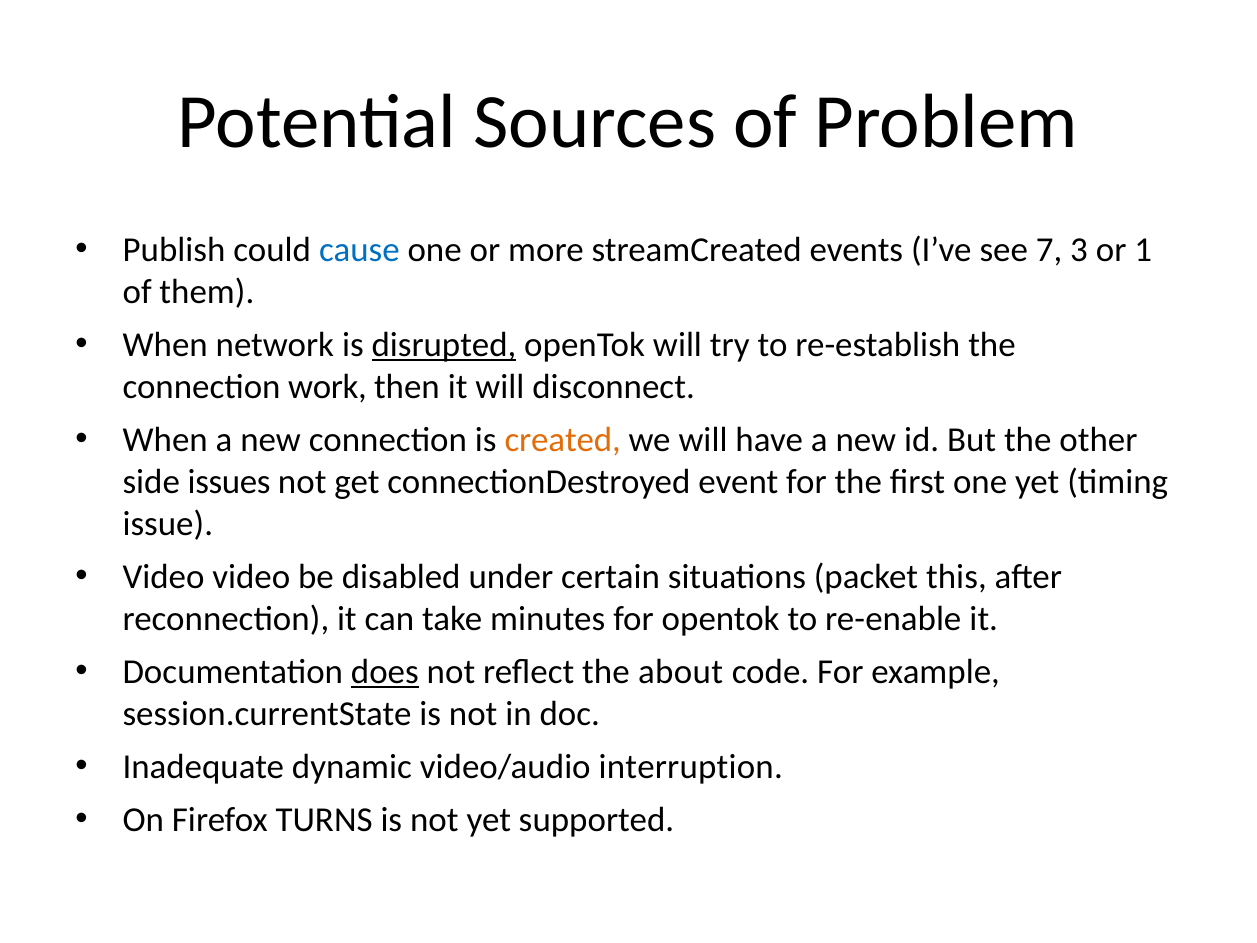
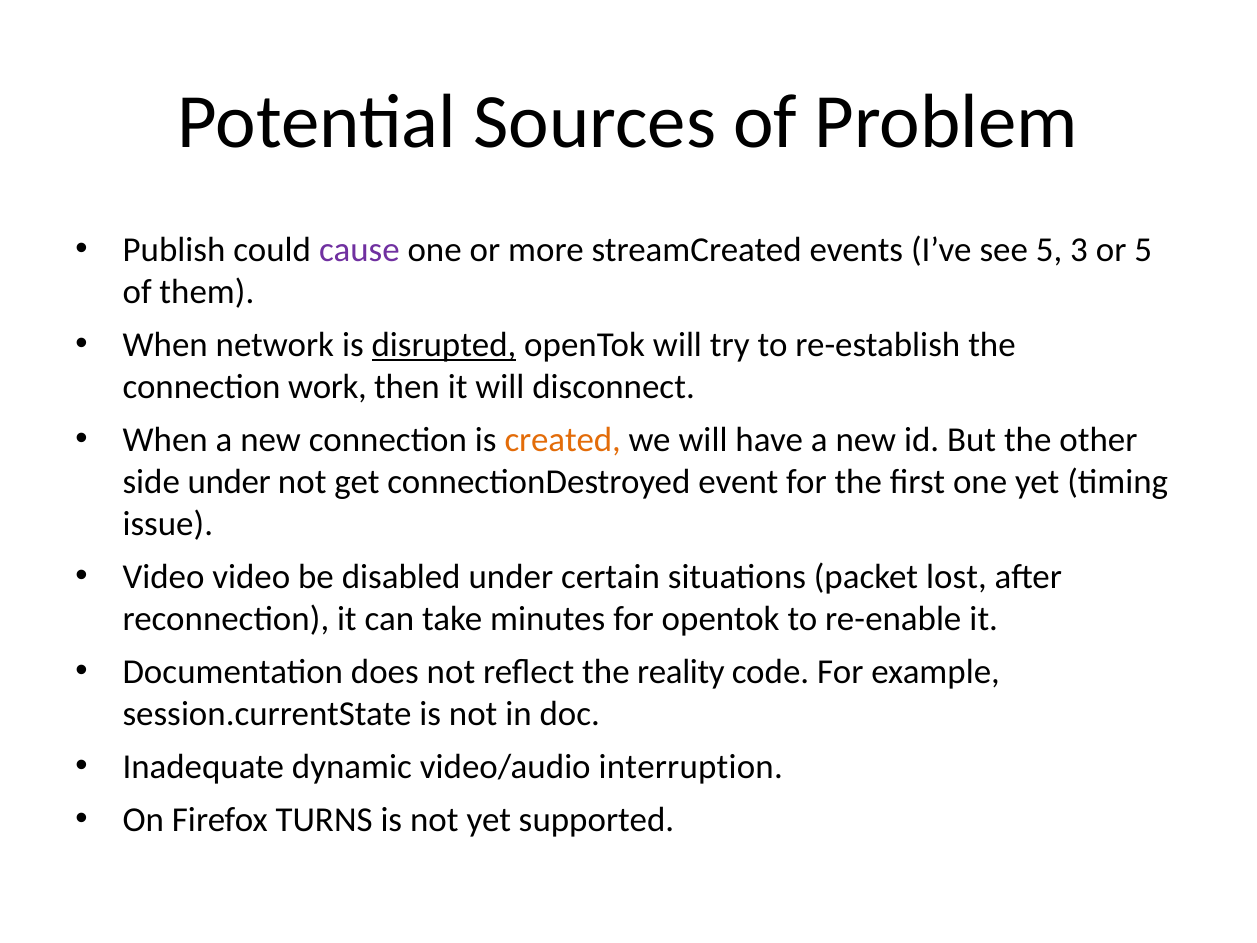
cause colour: blue -> purple (359, 250)
see 7: 7 -> 5 (1049, 250)
or 1: 1 -> 5 (1143, 250)
side issues: issues -> under (229, 482)
this: this -> lost (956, 577)
does underline: present -> none (385, 672)
about: about -> reality (681, 672)
